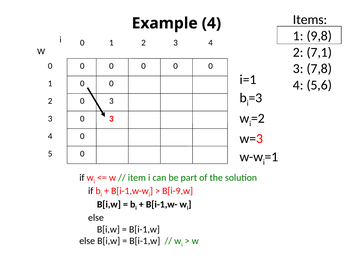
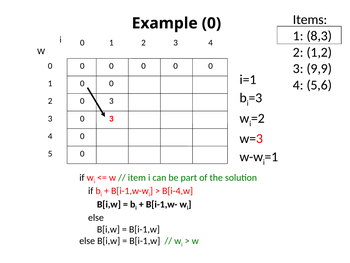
Example 4: 4 -> 0 (211, 23)
9,8: 9,8 -> 8,3 (319, 36)
7,1: 7,1 -> 1,2 (319, 52)
7,8: 7,8 -> 9,9 (319, 69)
B[i-9,w: B[i-9,w -> B[i-4,w (178, 191)
